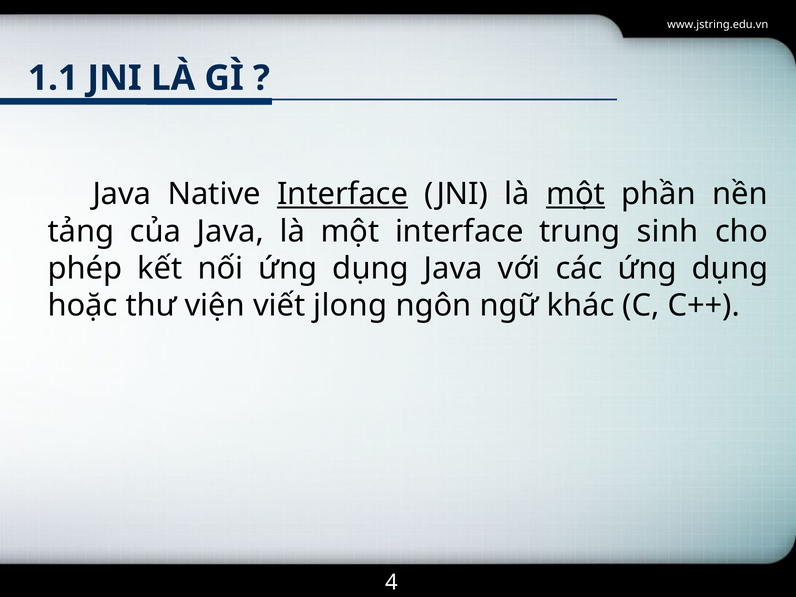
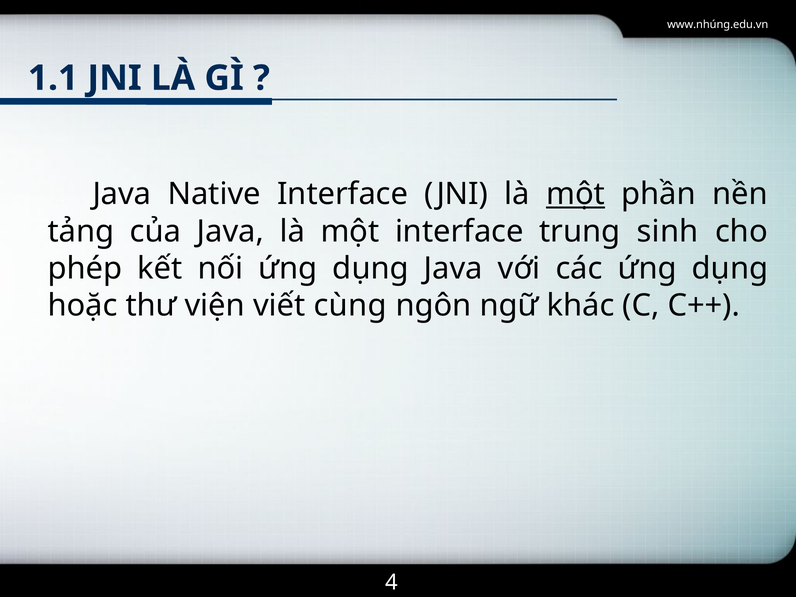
www.jstring.edu.vn: www.jstring.edu.vn -> www.nhúng.edu.vn (718, 25)
Interface underline: present -> none (343, 194)
jlong: jlong -> cùng (350, 306)
